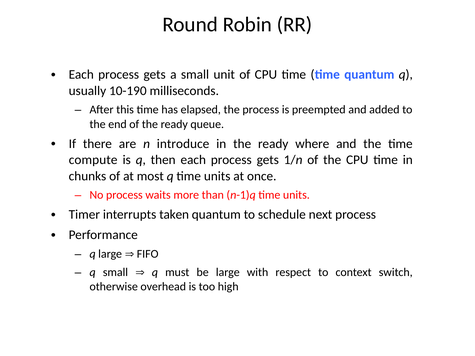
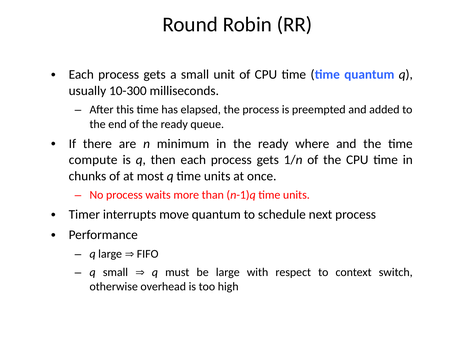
10-190: 10-190 -> 10-300 (128, 91)
introduce: introduce -> minimum (183, 144)
taken: taken -> move (174, 215)
